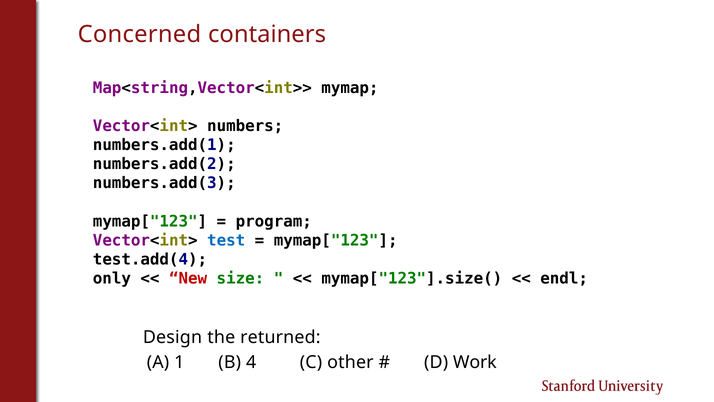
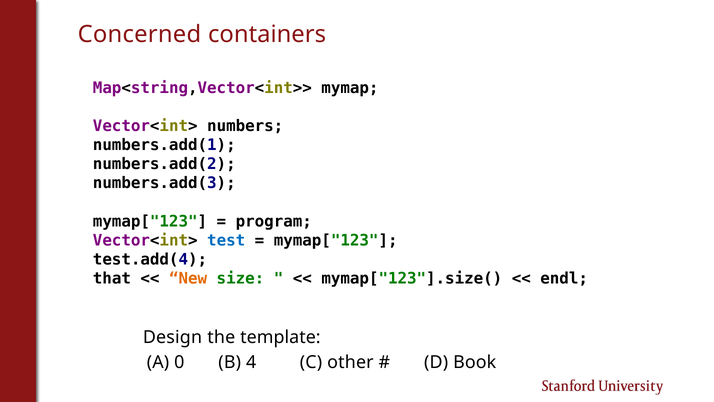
only: only -> that (112, 278)
New colour: red -> orange (188, 278)
returned: returned -> template (280, 337)
1: 1 -> 0 (179, 362)
Work: Work -> Book (475, 362)
